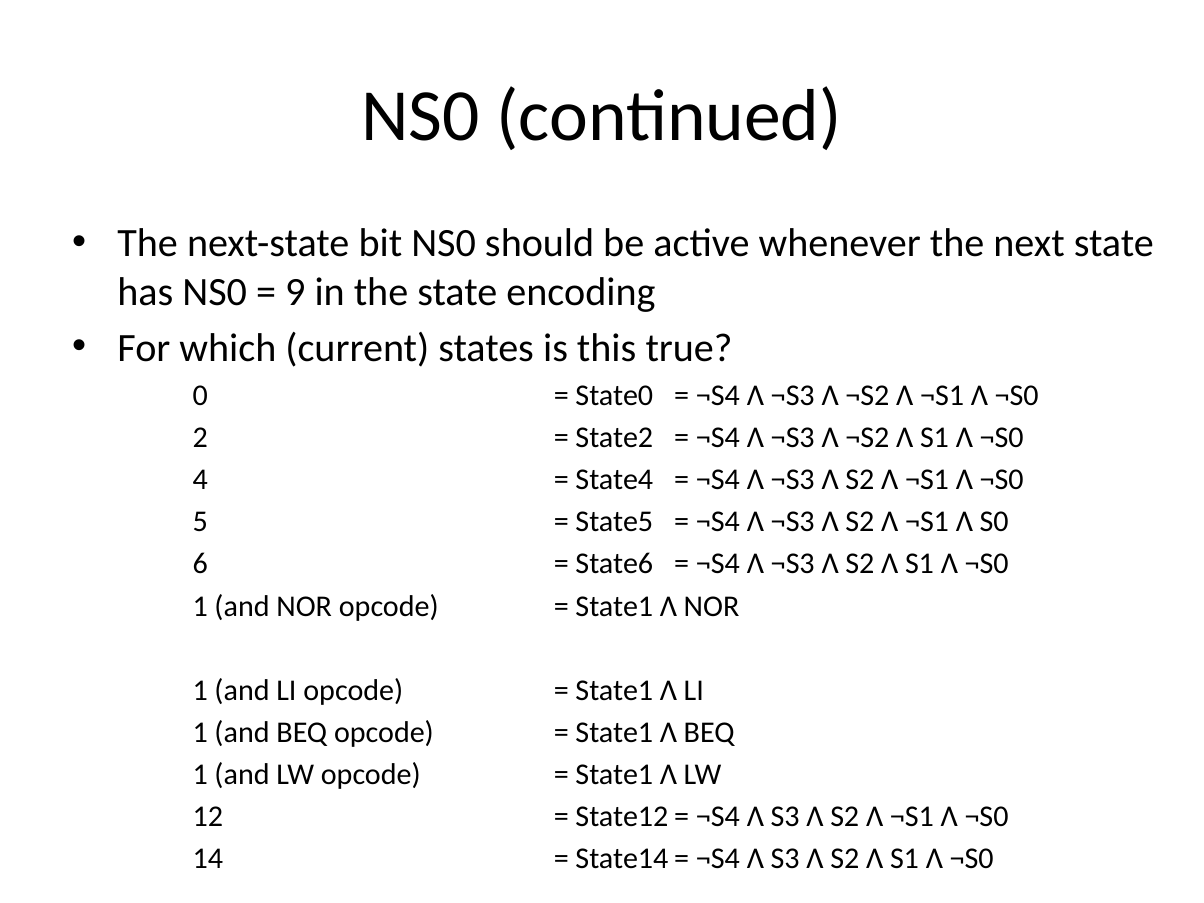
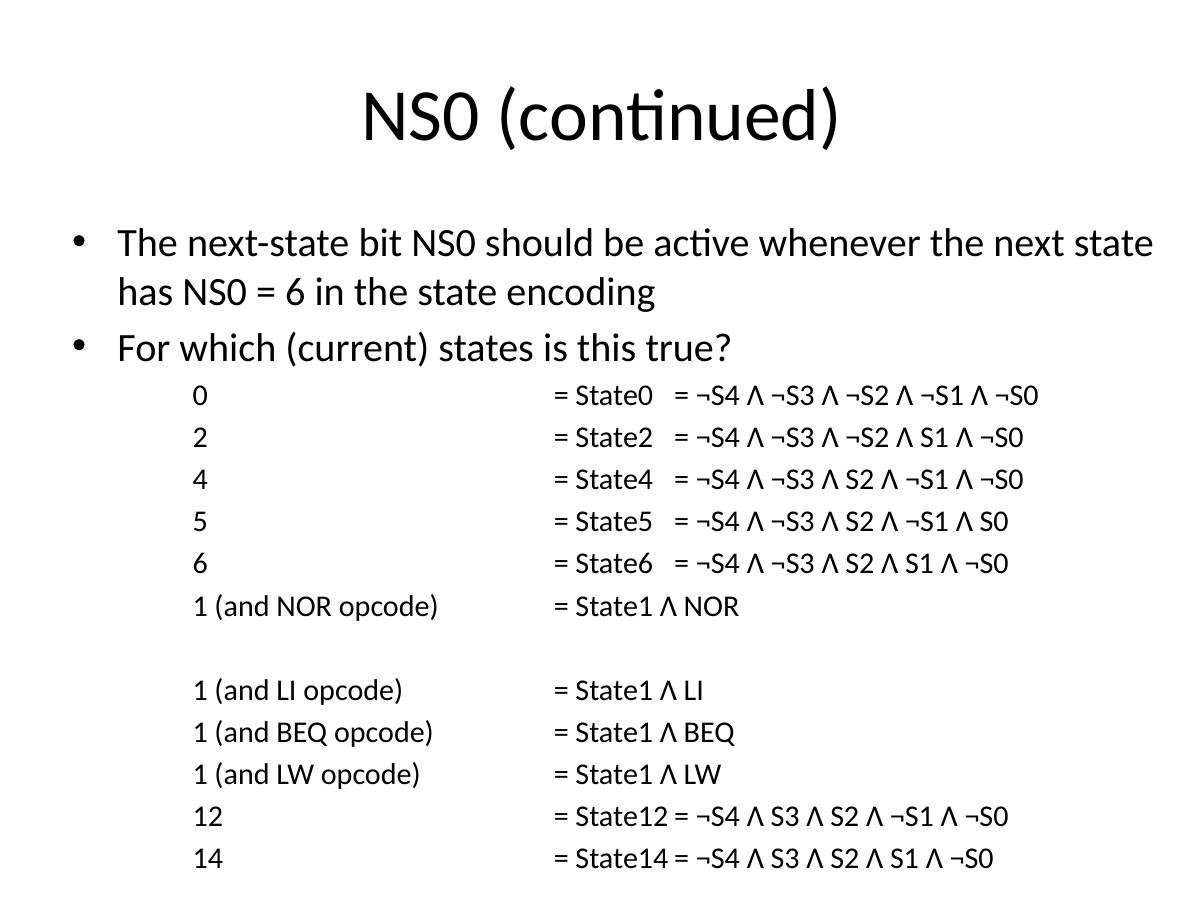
9: 9 -> 6 (295, 292)
